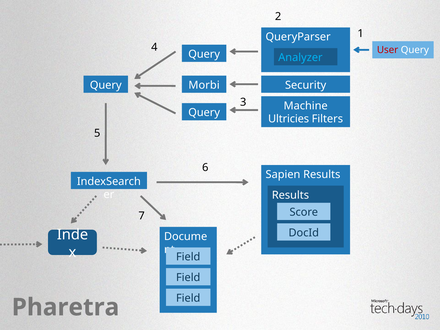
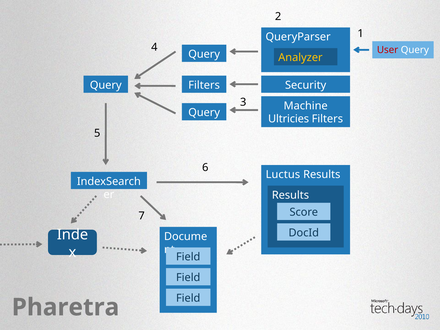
Analyzer colour: light blue -> yellow (300, 58)
Morbi: Morbi -> Filters (204, 85)
Sapien: Sapien -> Luctus (283, 175)
